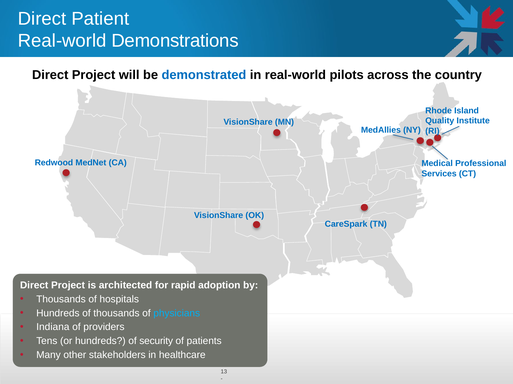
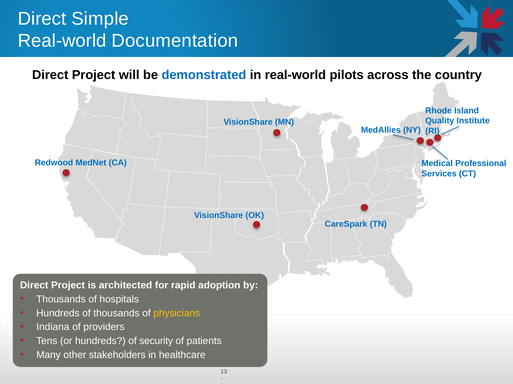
Patient: Patient -> Simple (100, 19)
Demonstrations: Demonstrations -> Documentation (175, 41)
physicians colour: light blue -> yellow (177, 314)
